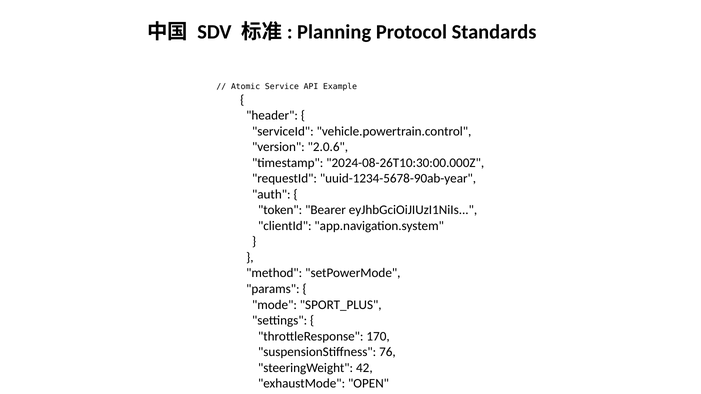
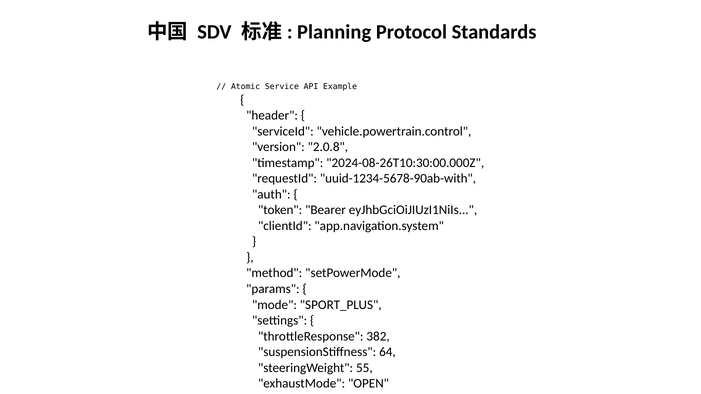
2.0.6: 2.0.6 -> 2.0.8 (328, 147)
uuid-1234-5678-90ab-year: uuid-1234-5678-90ab-year -> uuid-1234-5678-90ab-with (398, 179)
170: 170 -> 382 (378, 336)
76: 76 -> 64 (387, 352)
42: 42 -> 55 (364, 368)
